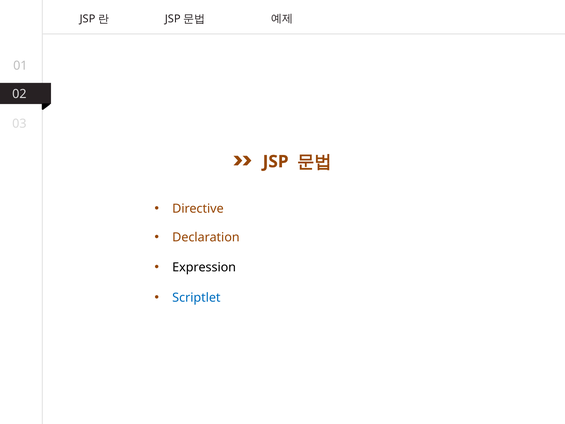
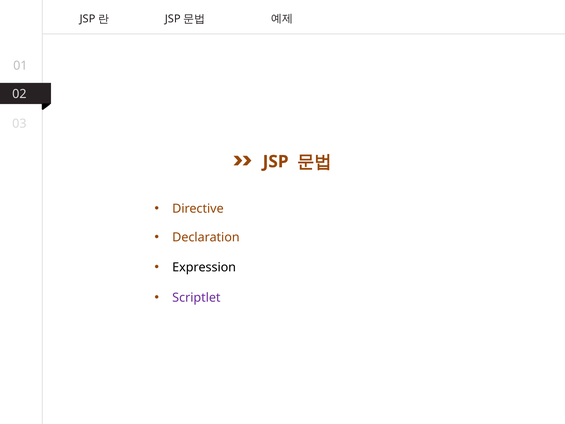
Scriptlet colour: blue -> purple (196, 297)
